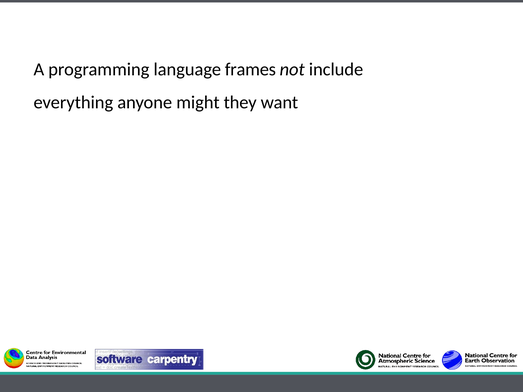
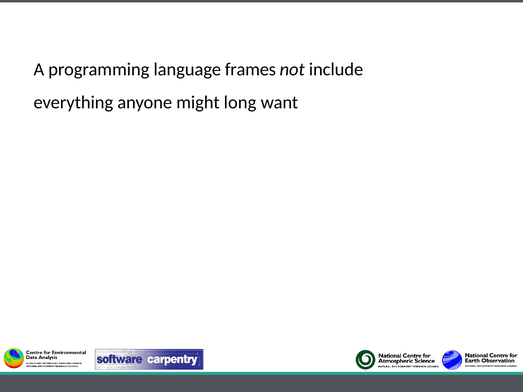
they: they -> long (240, 103)
